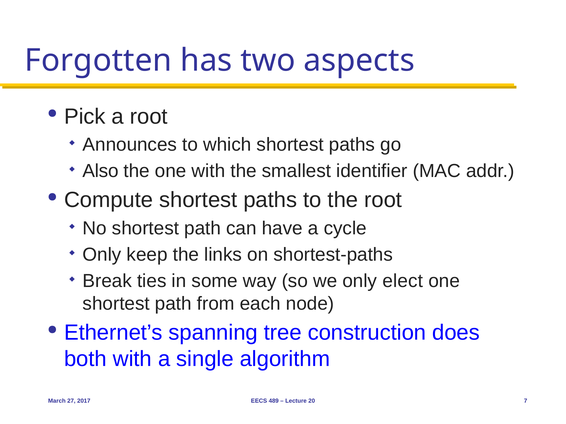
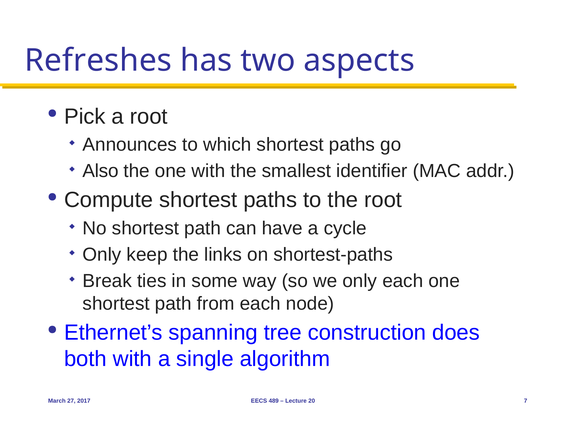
Forgotten: Forgotten -> Refreshes (98, 61)
only elect: elect -> each (403, 281)
